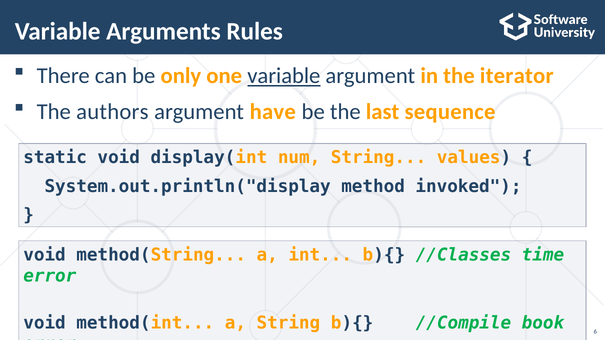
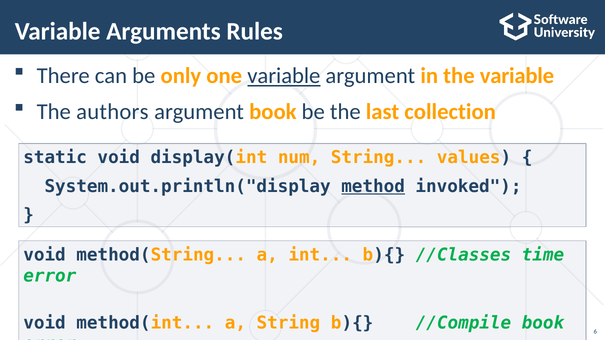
the iterator: iterator -> variable (517, 76)
argument have: have -> book (273, 112)
sequence: sequence -> collection (450, 112)
method underline: none -> present (373, 186)
